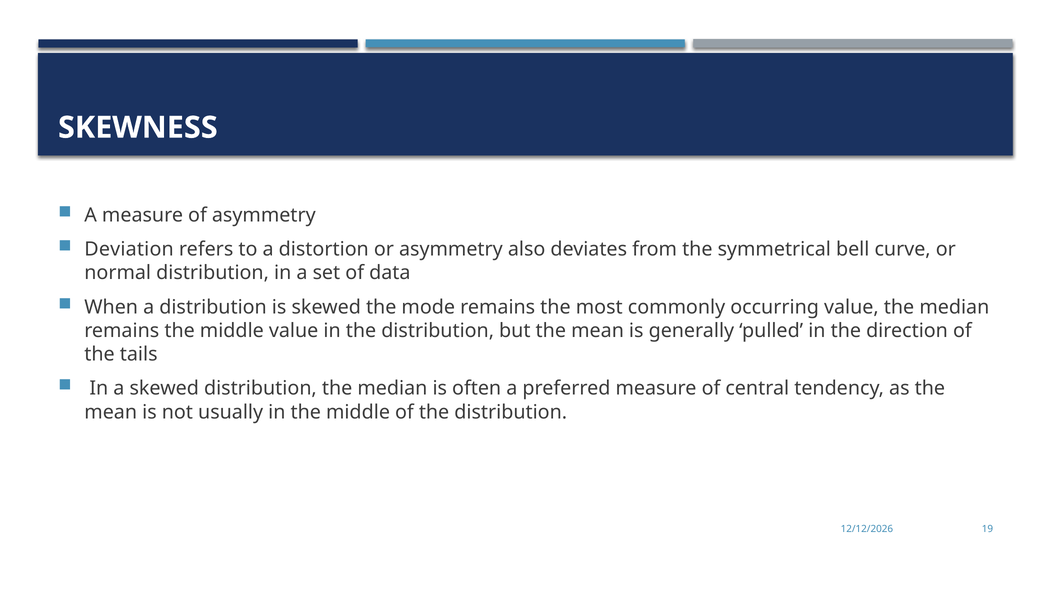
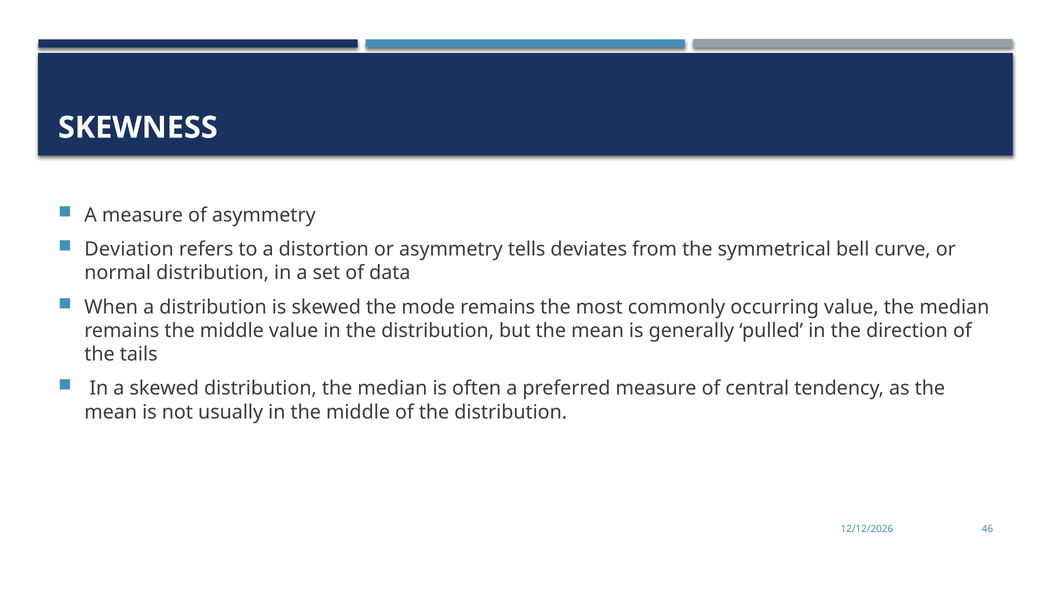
also: also -> tells (527, 249)
19: 19 -> 46 (987, 529)
